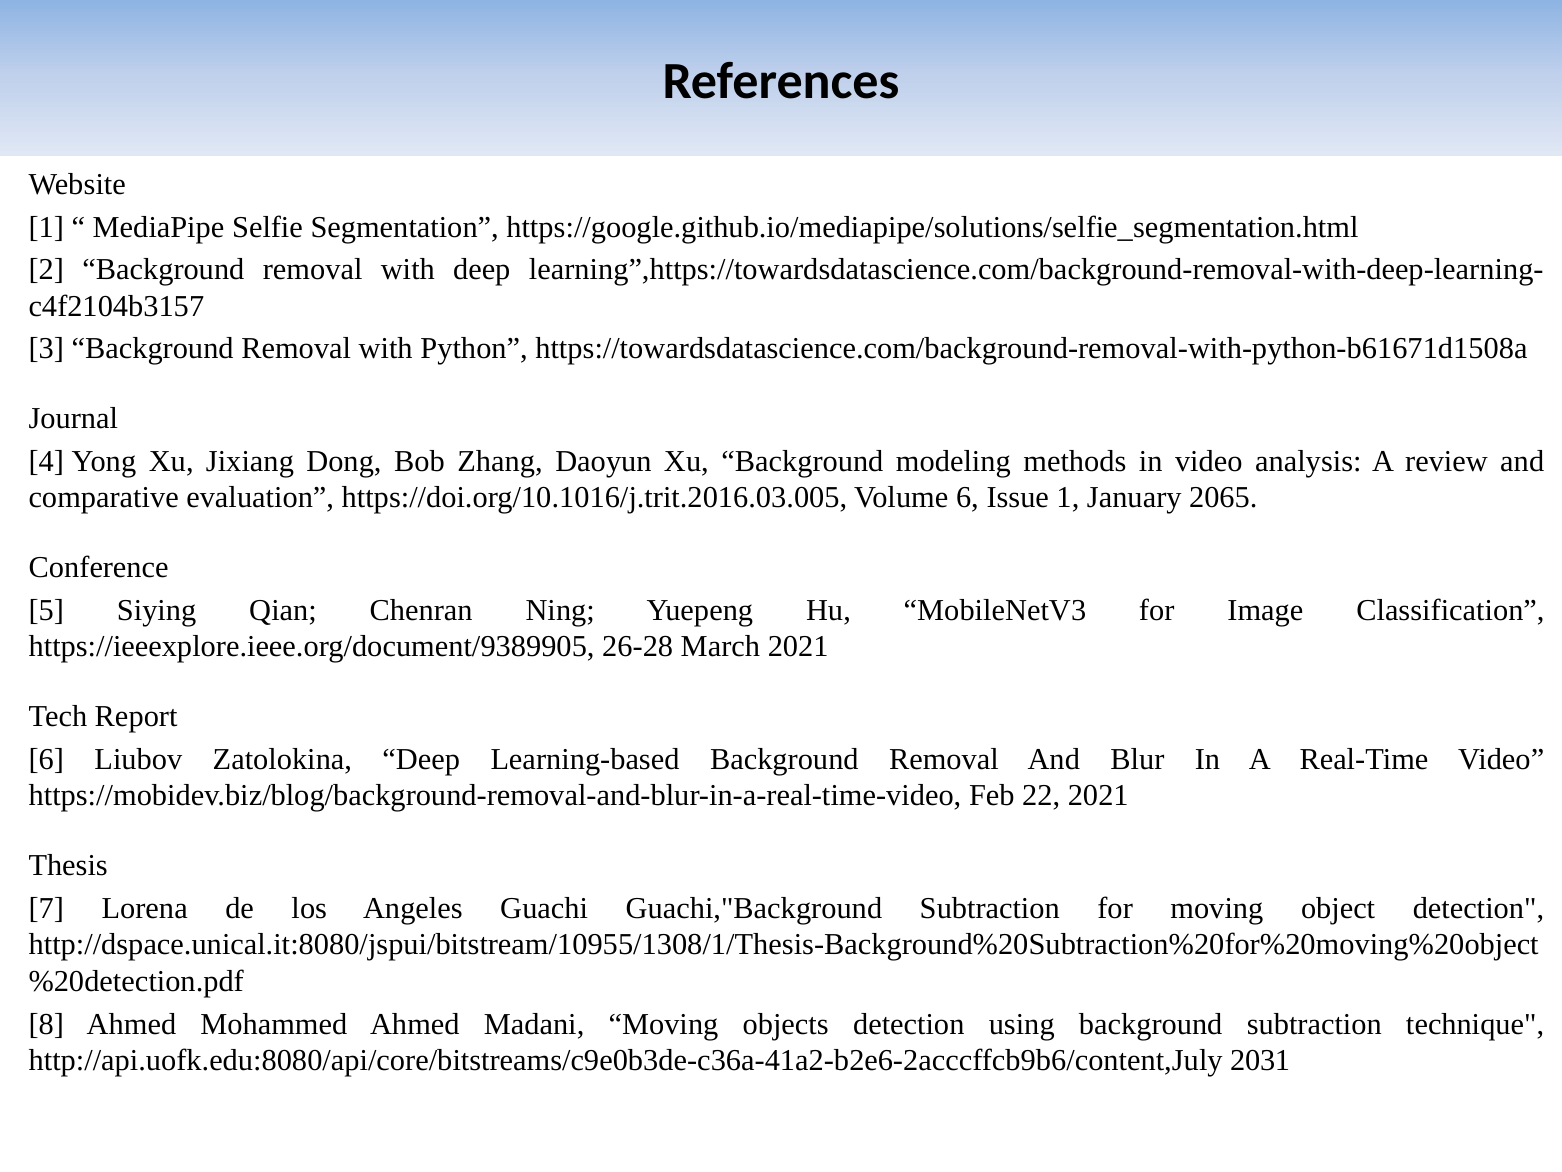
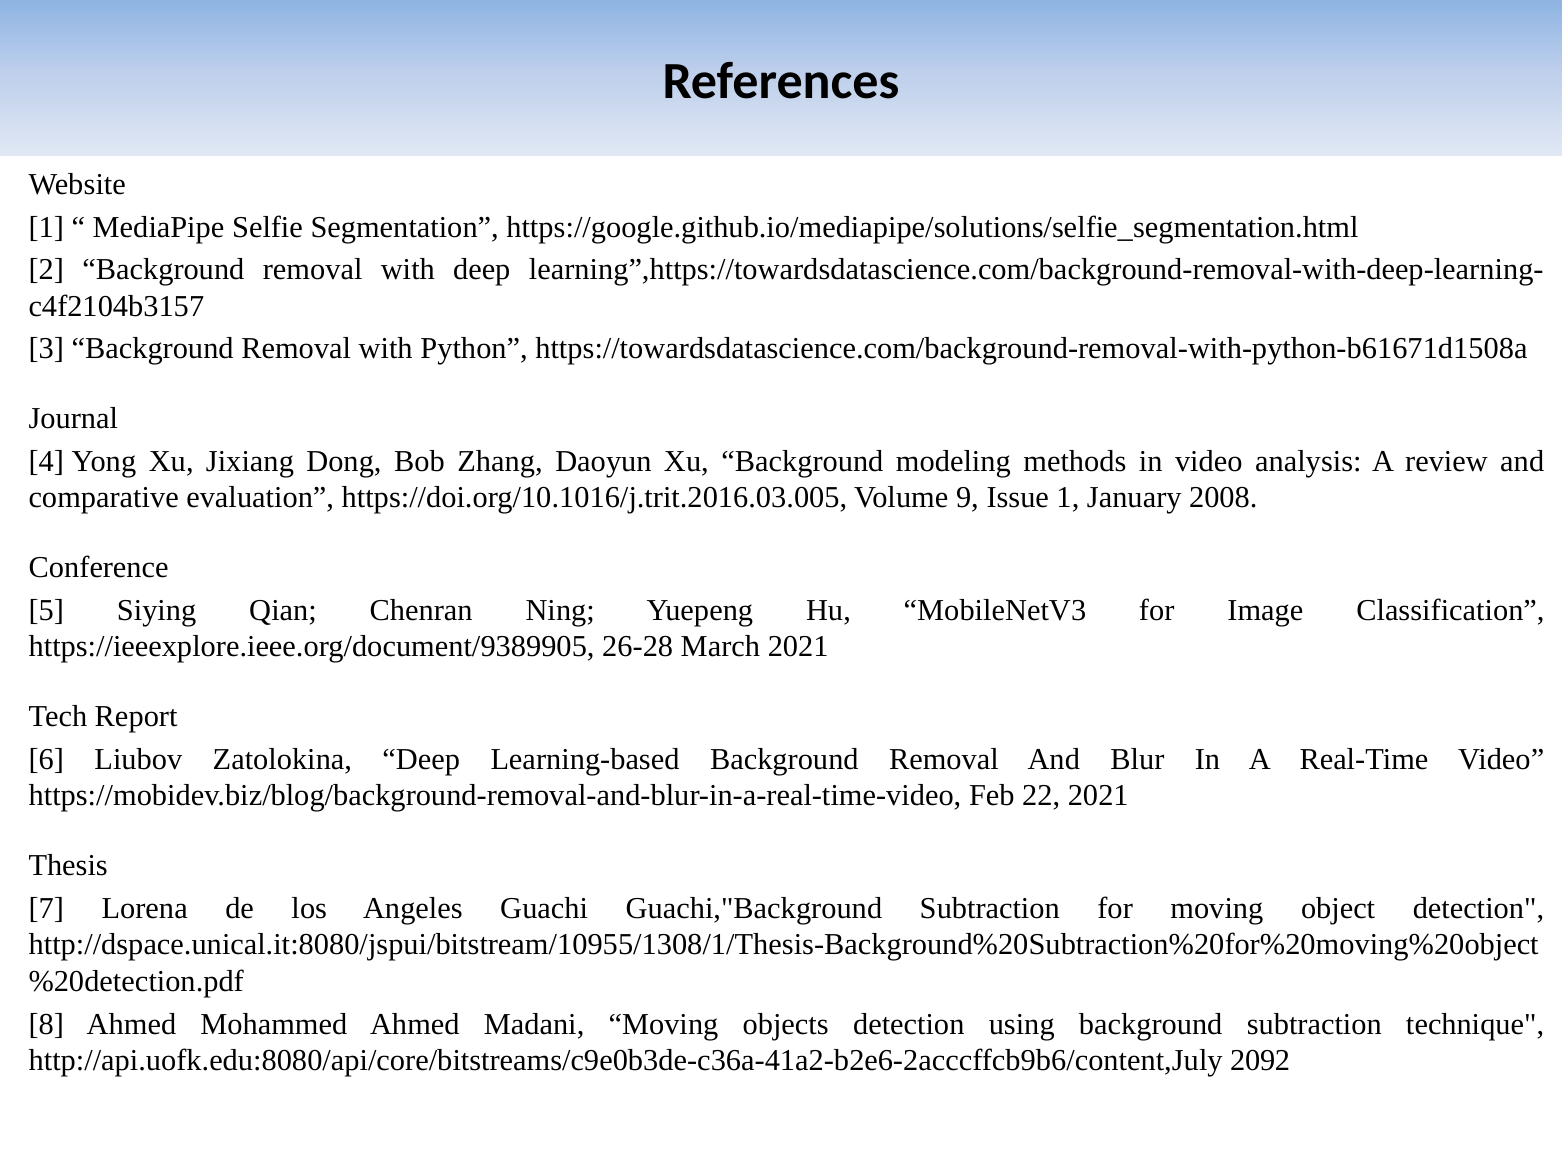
Volume 6: 6 -> 9 (967, 498)
2065: 2065 -> 2008 (1223, 498)
2031: 2031 -> 2092 (1260, 1060)
